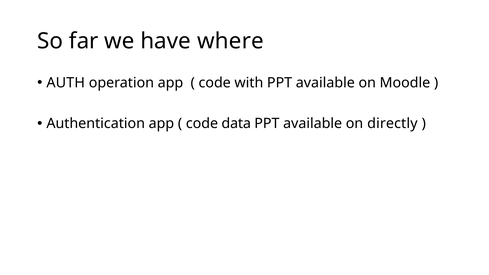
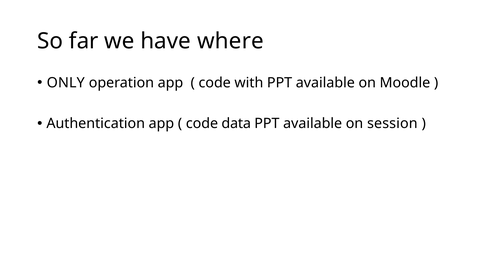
AUTH: AUTH -> ONLY (66, 83)
directly: directly -> session (392, 124)
